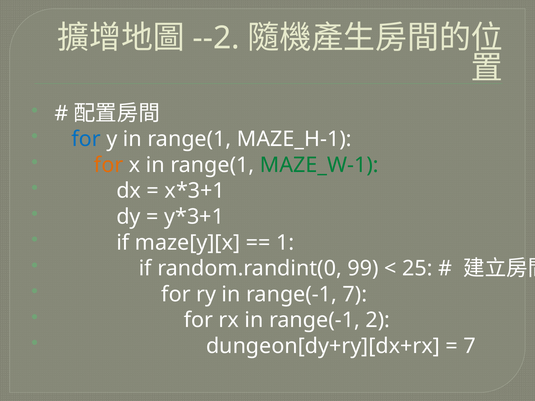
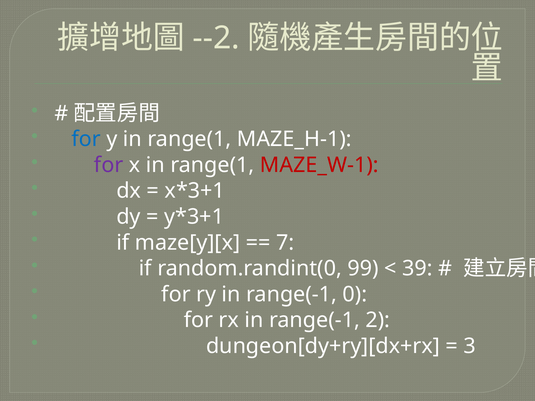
for colour: orange -> purple (109, 165)
MAZE_W-1 colour: green -> red (319, 165)
1: 1 -> 7 (285, 243)
25: 25 -> 39 (417, 269)
range(-1 7: 7 -> 0 (355, 294)
7: 7 -> 3 (470, 346)
